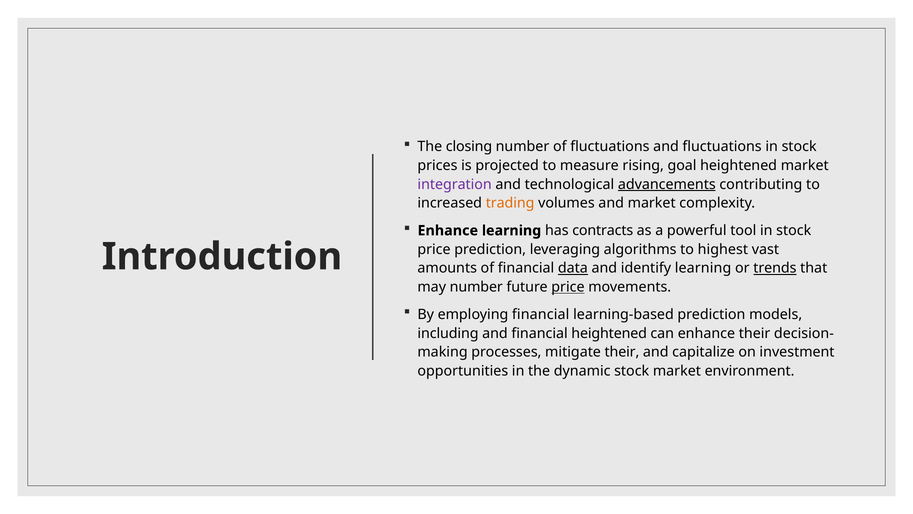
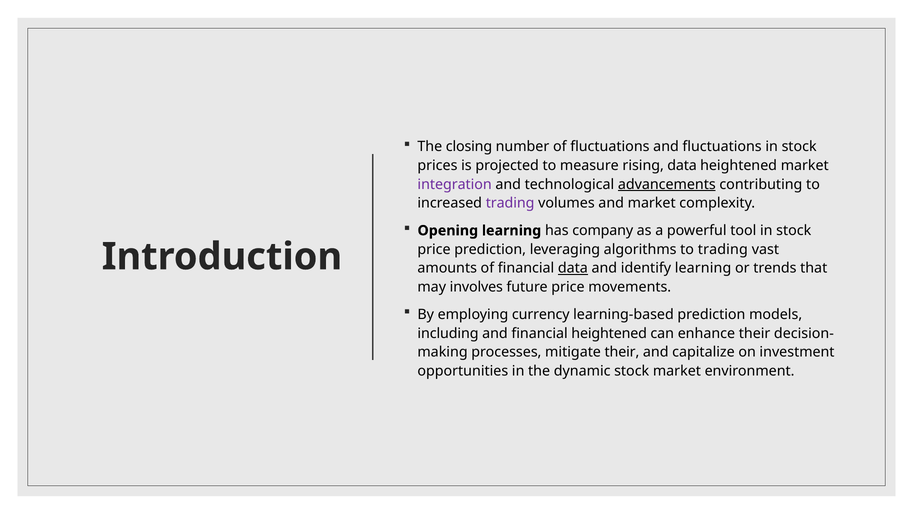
rising goal: goal -> data (682, 165)
trading colour: orange -> purple (510, 203)
Enhance: Enhance -> Opening (448, 230)
contracts: contracts -> company (603, 230)
to highest: highest -> trading (723, 249)
trends underline: present -> none (775, 268)
may number: number -> involves (476, 287)
price underline: present -> none (568, 287)
employing financial: financial -> currency (541, 314)
